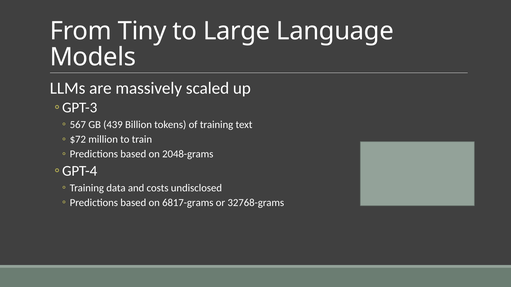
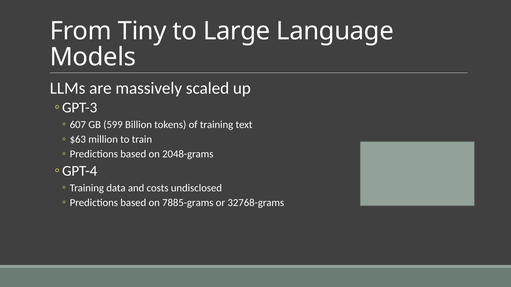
567: 567 -> 607 (78, 125)
439: 439 -> 599 (113, 125)
$72: $72 -> $63 (78, 140)
6817-grams: 6817-grams -> 7885-grams (188, 203)
